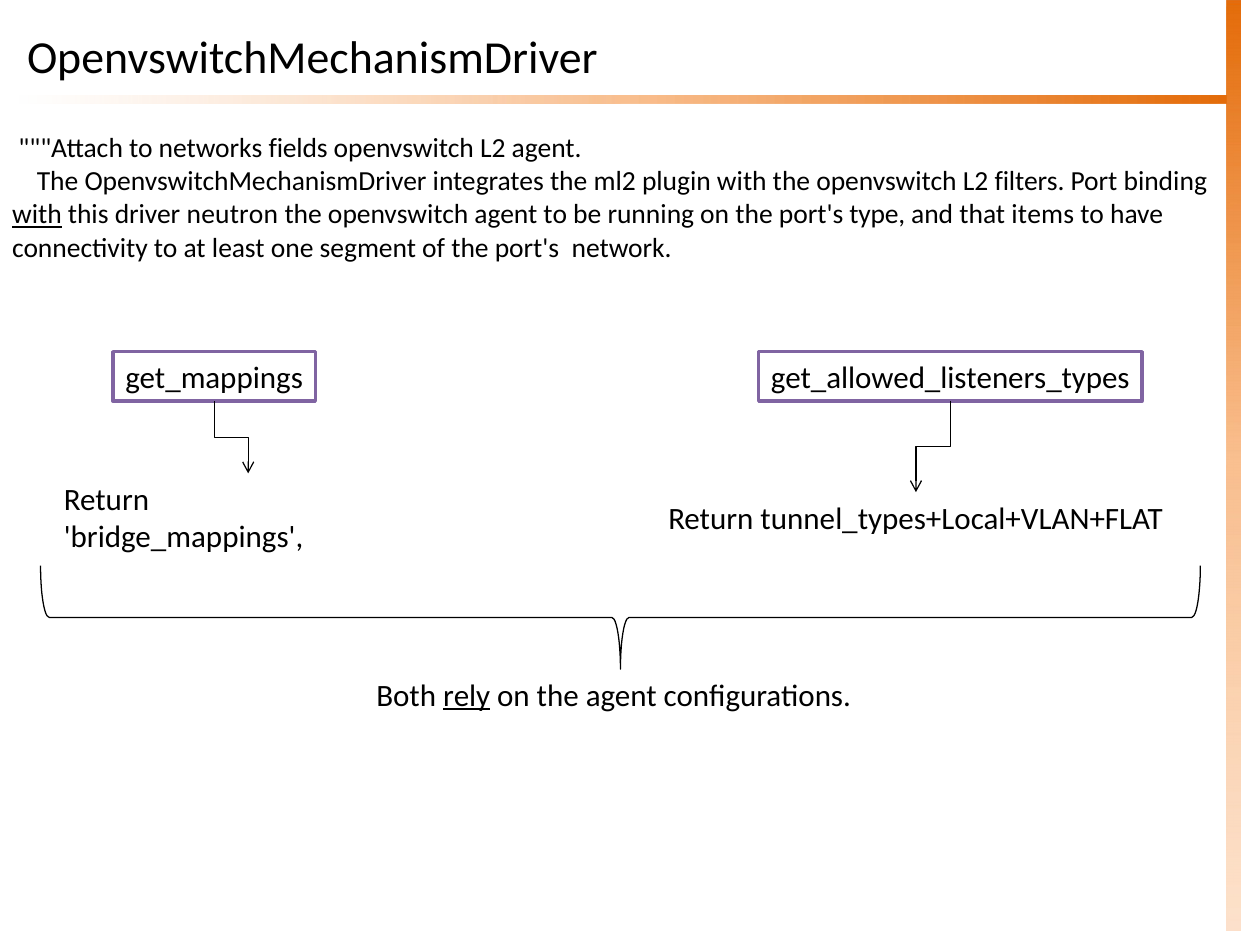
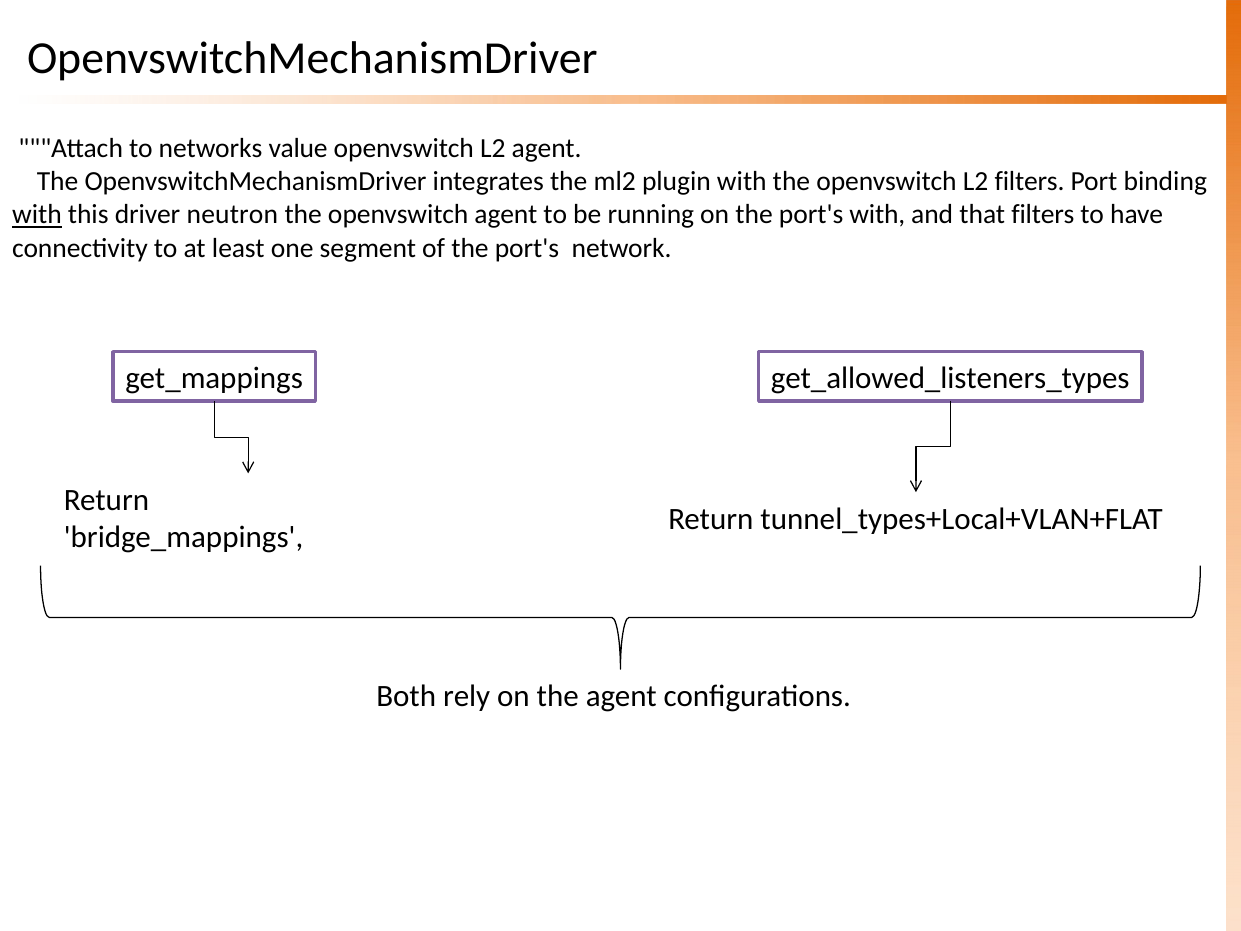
fields: fields -> value (298, 149)
port's type: type -> with (877, 215)
that items: items -> filters (1043, 215)
rely underline: present -> none (467, 696)
